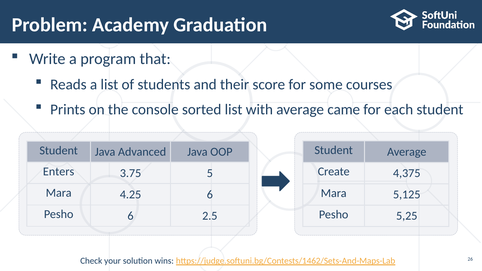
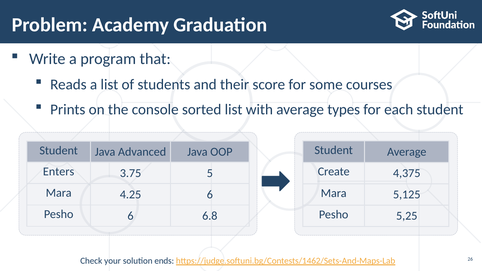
cаme: cаme -> types (344, 110)
2.5: 2.5 -> 6.8 (210, 216)
wins: wins -> ends (164, 261)
